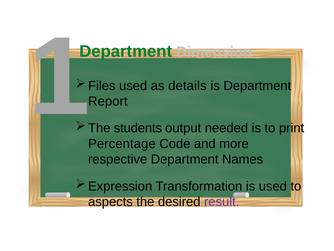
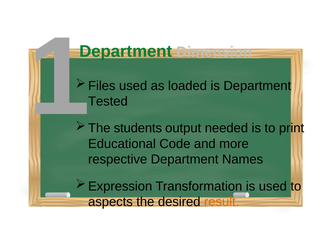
details: details -> loaded (187, 86)
Report: Report -> Tested (108, 101)
Percentage: Percentage -> Educational (122, 144)
result colour: purple -> orange (222, 201)
